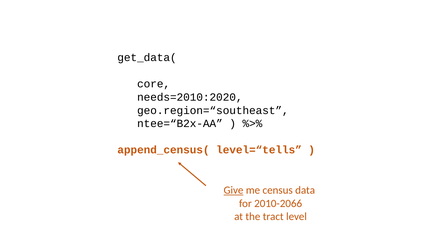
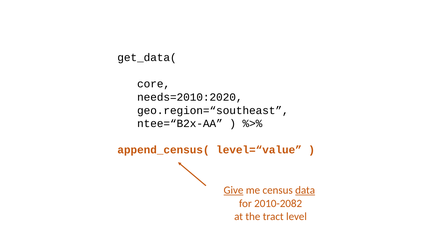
level=“tells: level=“tells -> level=“value (259, 150)
data underline: none -> present (305, 190)
2010-2066: 2010-2066 -> 2010-2082 (278, 203)
